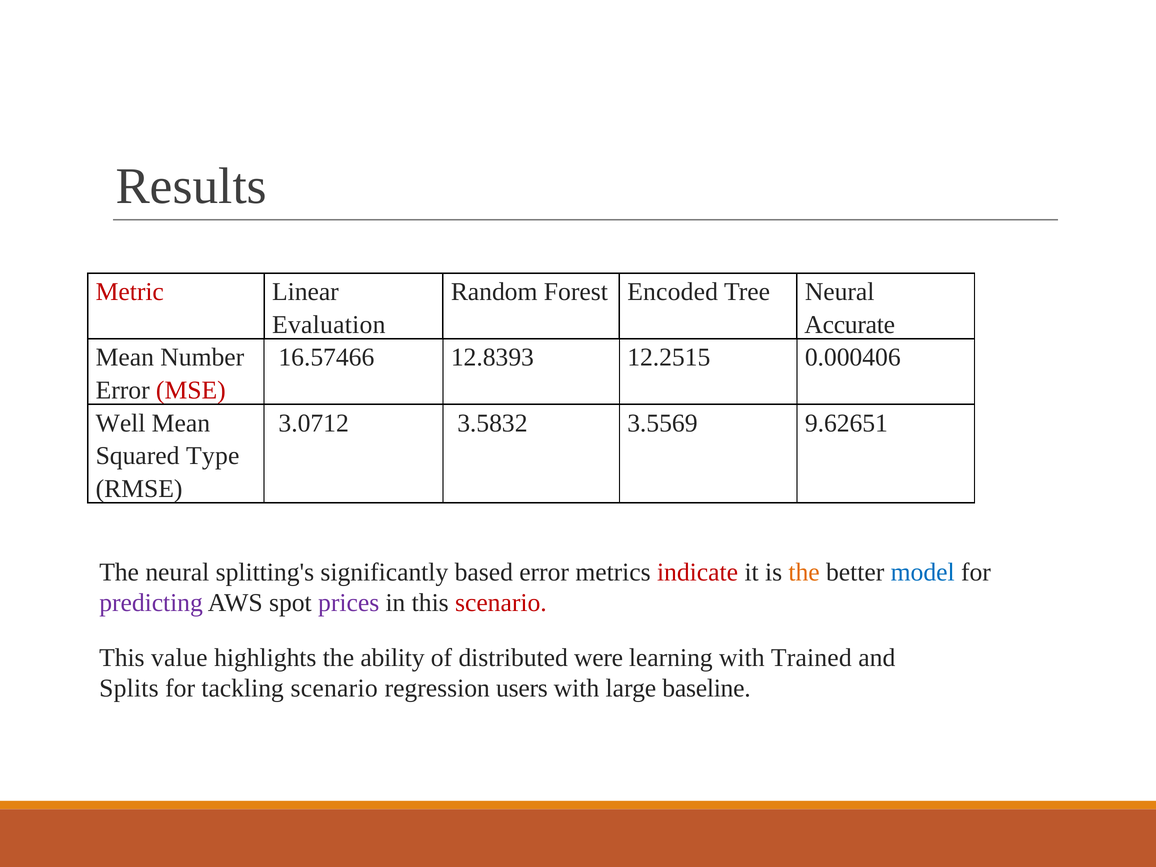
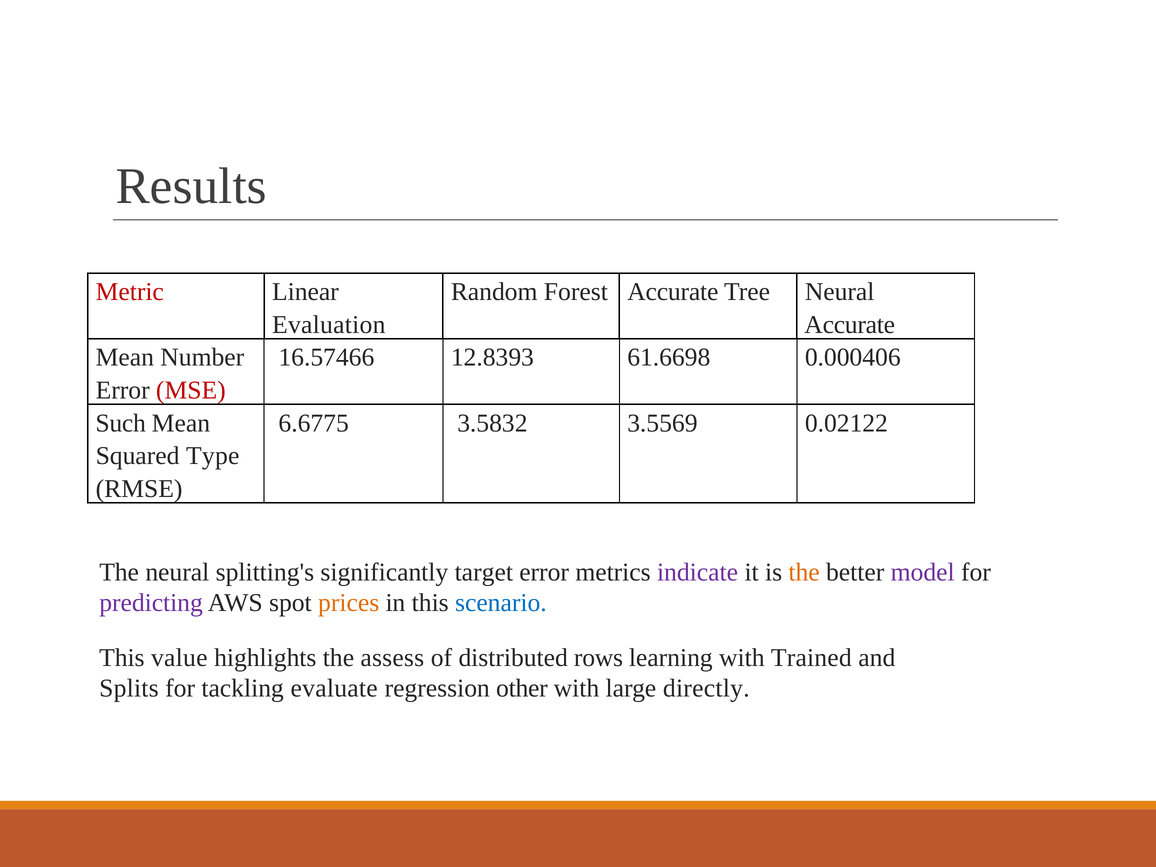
Forest Encoded: Encoded -> Accurate (673, 292)
12.2515: 12.2515 -> 61.6698 (669, 357)
Well: Well -> Such (121, 423)
3.0712: 3.0712 -> 6.6775 (314, 423)
9.62651: 9.62651 -> 0.02122 (846, 423)
based: based -> target (484, 572)
indicate colour: red -> purple (698, 572)
model colour: blue -> purple (923, 572)
prices colour: purple -> orange (349, 603)
scenario colour: red -> blue (501, 603)
ability: ability -> assess (392, 658)
were: were -> rows (599, 658)
tackling scenario: scenario -> evaluate (334, 688)
users: users -> other (522, 688)
baseline: baseline -> directly (706, 688)
